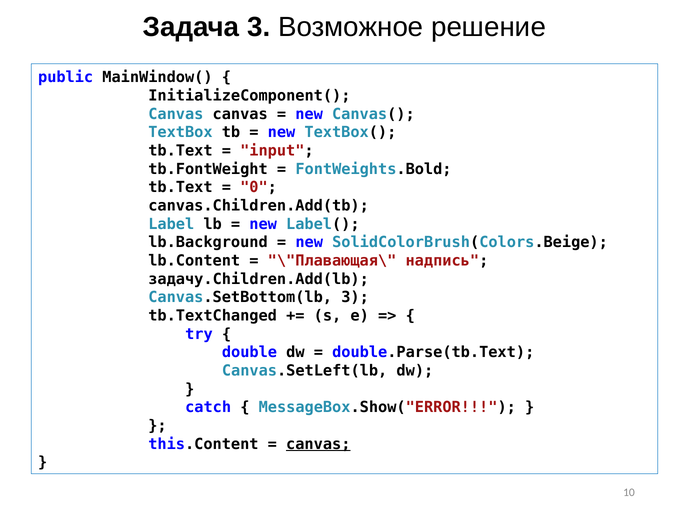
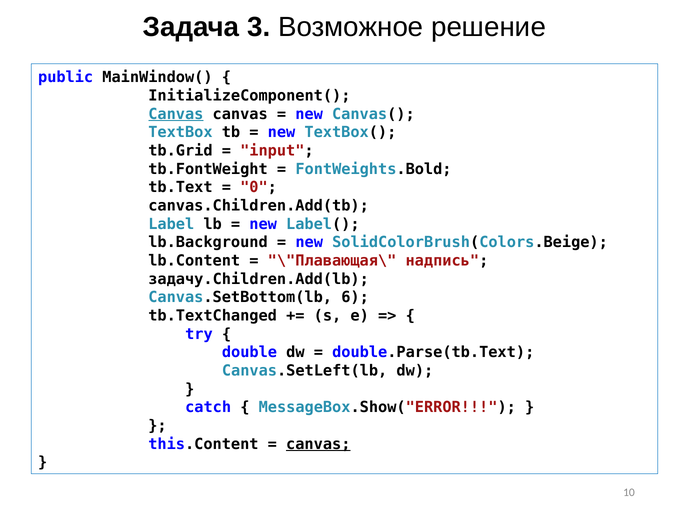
Canvas underline: none -> present (176, 114)
tb.Text: tb.Text -> tb.Grid (180, 151)
Canvas.SetBottom(lb 3: 3 -> 6 (355, 298)
